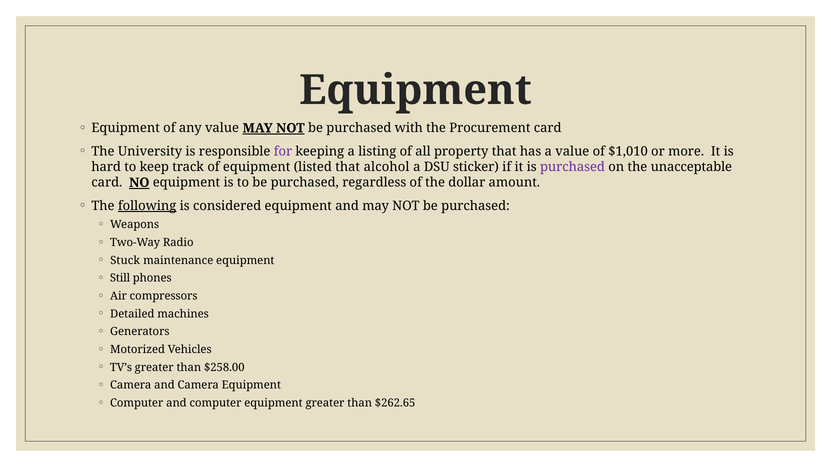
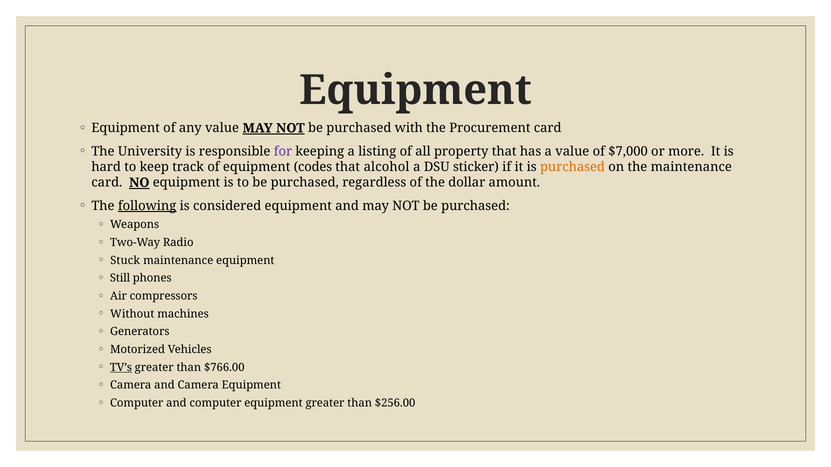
$1,010: $1,010 -> $7,000 (628, 152)
listed: listed -> codes (313, 167)
purchased colour: purple -> orange (572, 167)
the unacceptable: unacceptable -> maintenance (691, 167)
Detailed: Detailed -> Without (132, 314)
TV’s underline: none -> present (121, 368)
$258.00: $258.00 -> $766.00 (224, 368)
$262.65: $262.65 -> $256.00 (395, 403)
